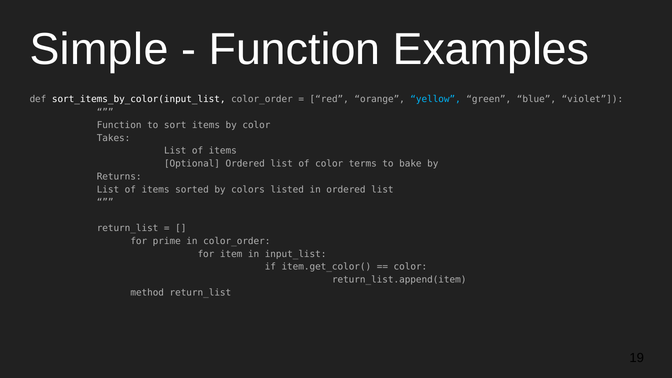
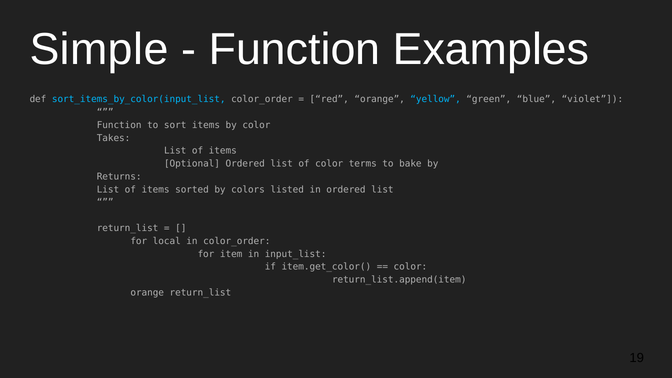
sort_items_by_color(input_list colour: white -> light blue (139, 99)
prime: prime -> local (167, 241)
method: method -> orange (147, 293)
